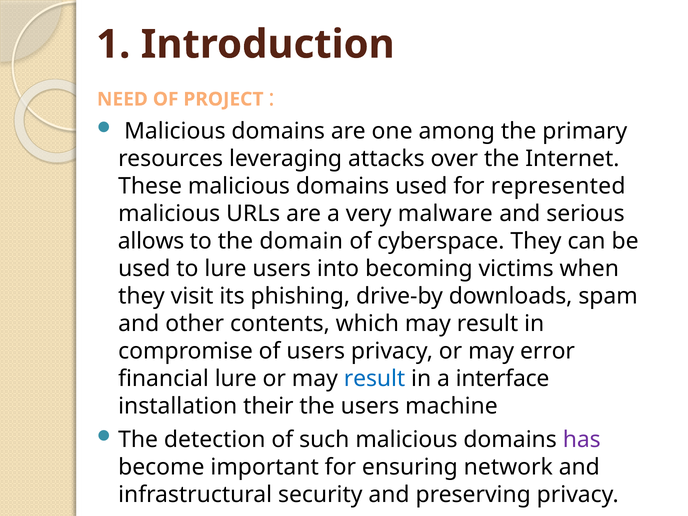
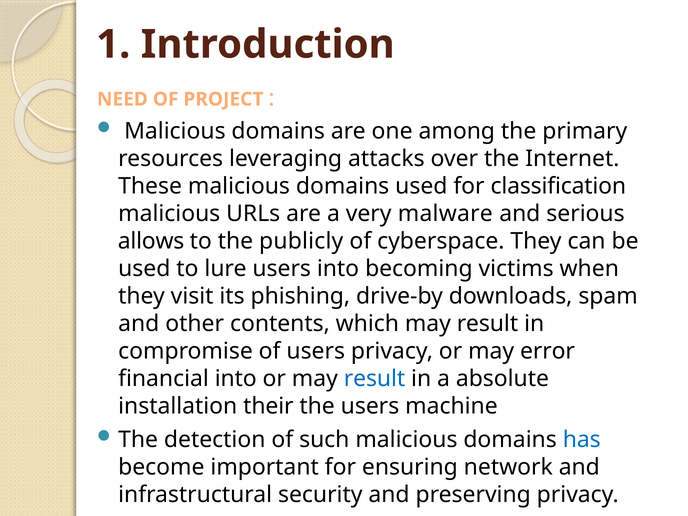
represented: represented -> classification (558, 186)
domain: domain -> publicly (301, 241)
financial lure: lure -> into (236, 379)
interface: interface -> absolute (502, 379)
has colour: purple -> blue (582, 440)
